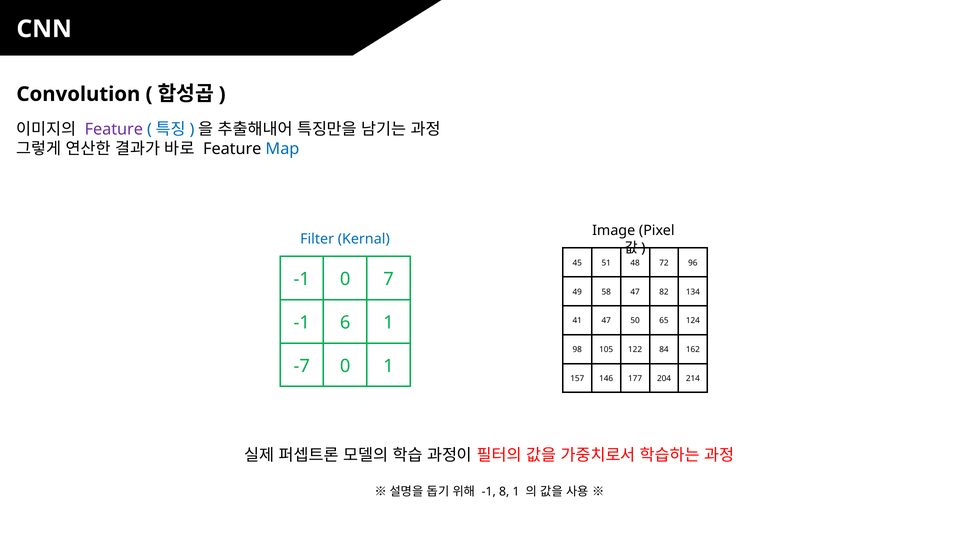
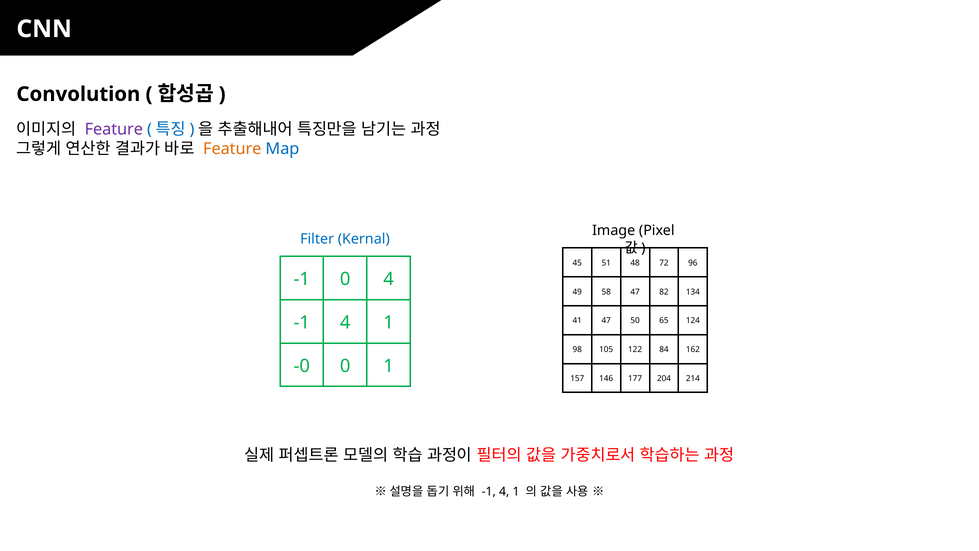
Feature colour: black -> orange (232, 149)
0 7: 7 -> 4 (389, 279)
6: 6 -> 4 (345, 322)
-7: -7 -> -0 (302, 366)
8: 8 -> 4 (504, 491)
